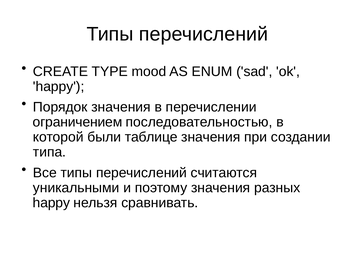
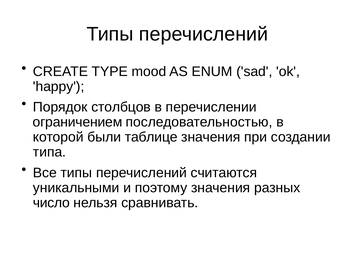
Порядок значения: значения -> столбцов (121, 107)
happy: happy -> число (51, 203)
